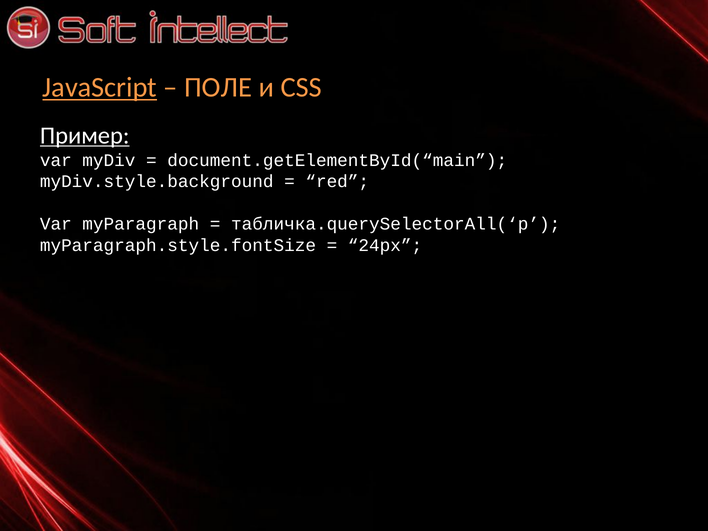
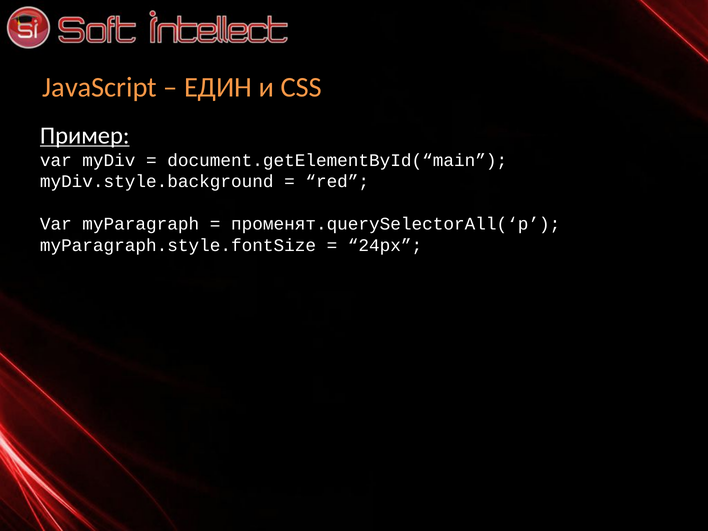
JavaScript underline: present -> none (100, 88)
ПОЛЕ: ПОЛЕ -> ЕДИН (218, 88)
табличка.querySelectorAll(‘p: табличка.querySelectorAll(‘p -> променят.querySelectorAll(‘p (396, 224)
